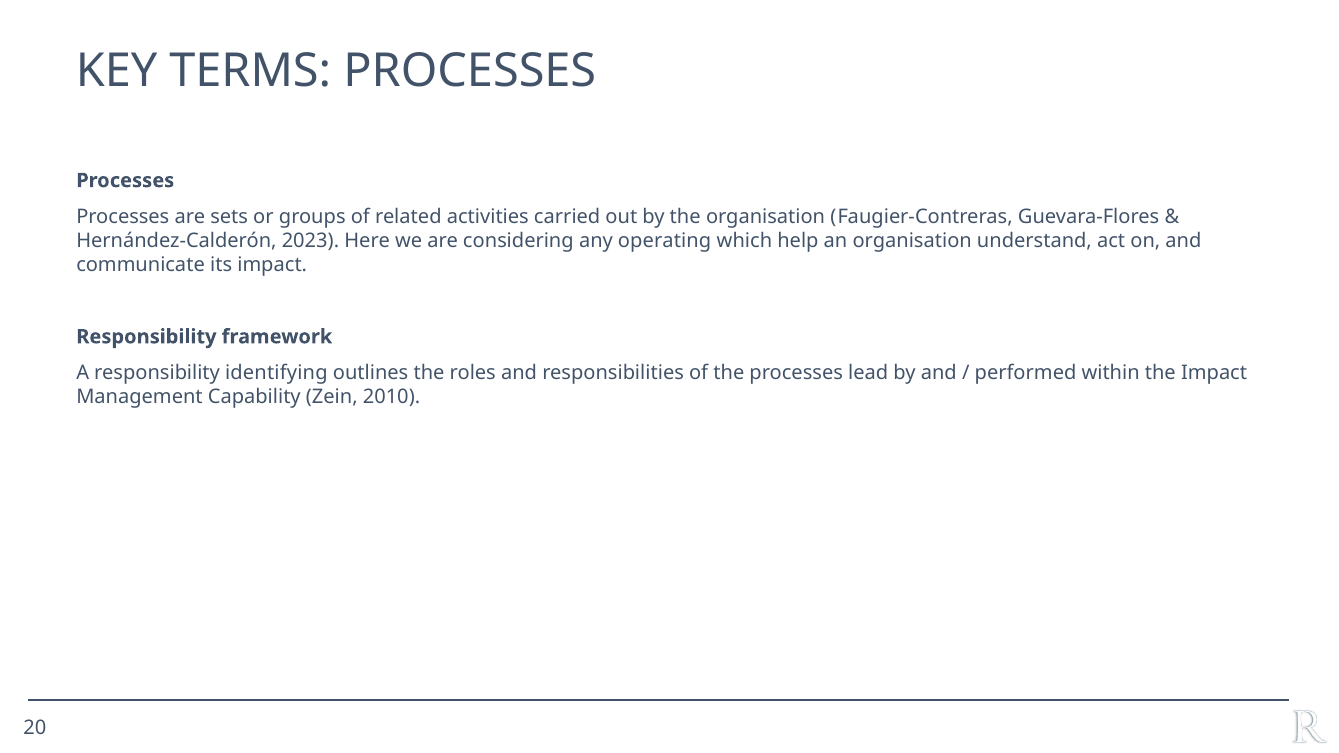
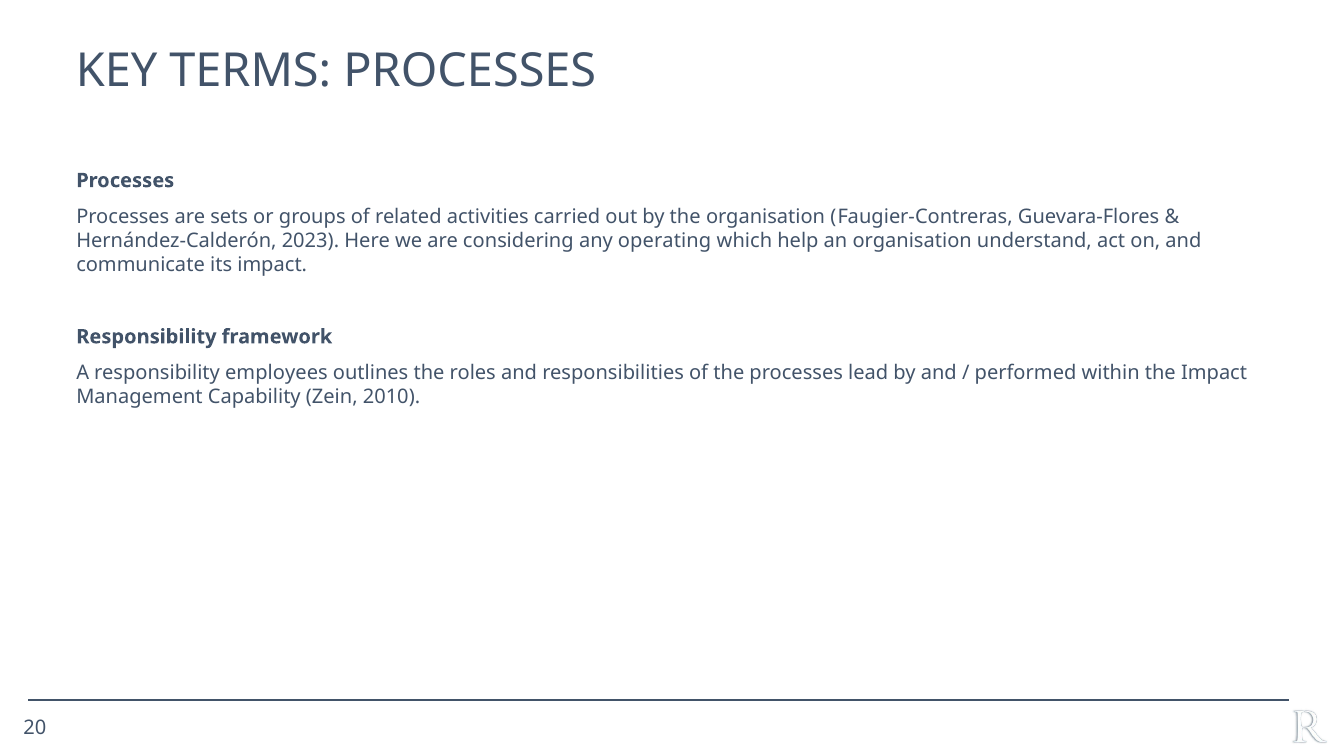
identifying: identifying -> employees (276, 373)
